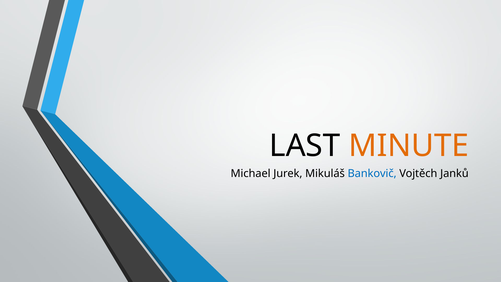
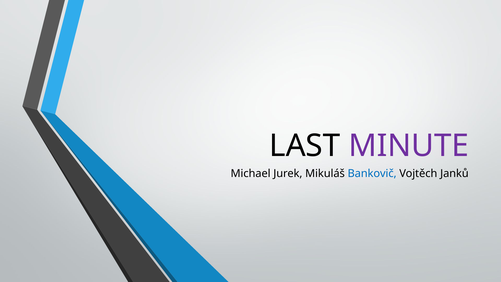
MINUTE colour: orange -> purple (409, 146)
